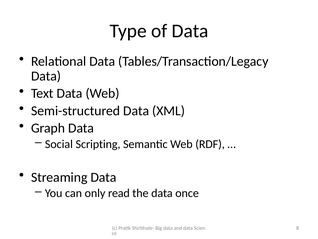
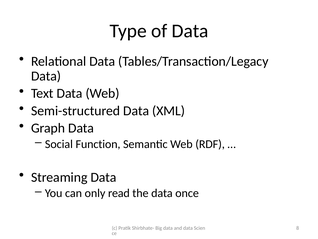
Scripting: Scripting -> Function (98, 144)
